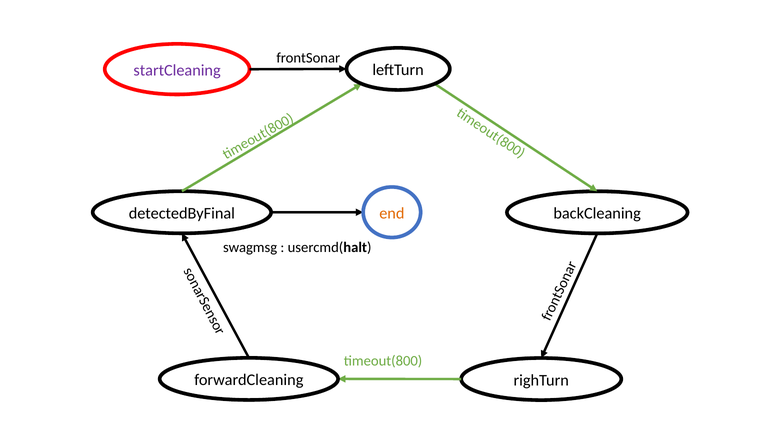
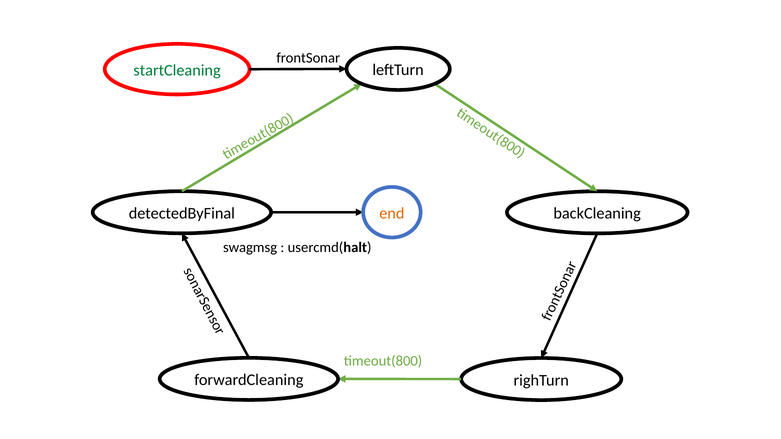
startCleaning colour: purple -> green (177, 70)
